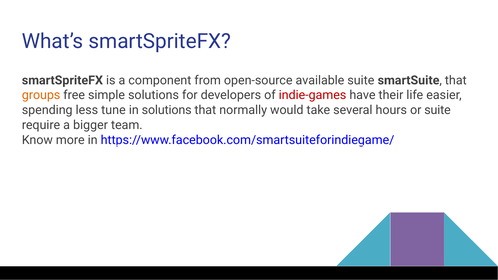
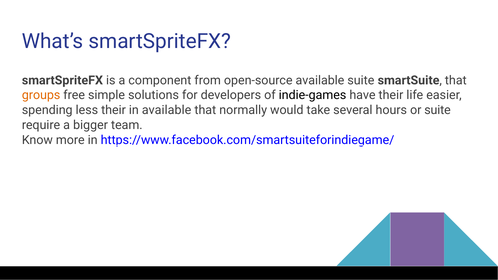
indie-games colour: red -> black (313, 95)
less tune: tune -> their (114, 110)
in solutions: solutions -> available (167, 110)
